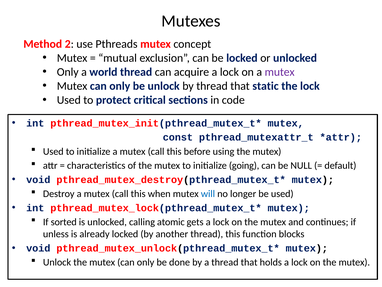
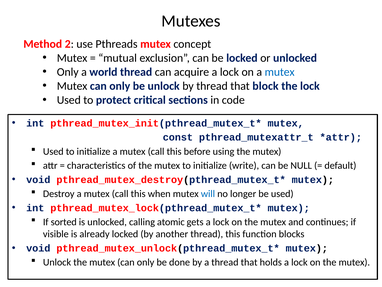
mutex colour: purple -> blue (280, 72)
static: static -> block (266, 86)
going: going -> write (244, 165)
unless: unless -> visible (56, 234)
